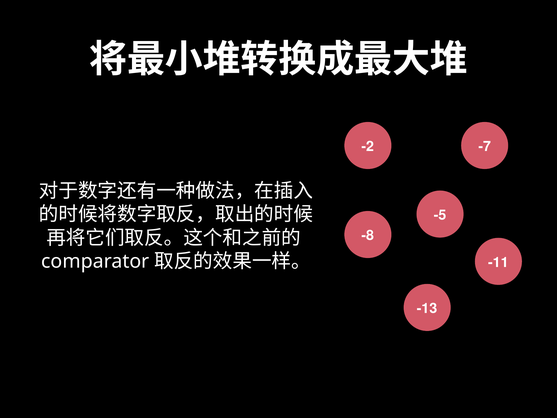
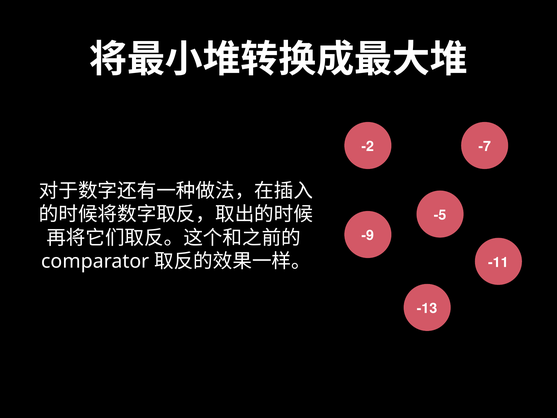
-8: -8 -> -9 (368, 235)
